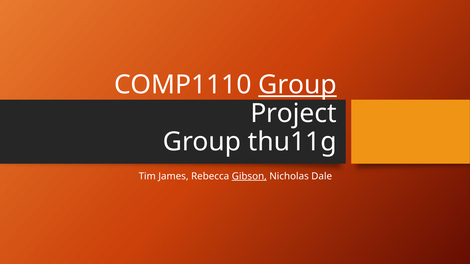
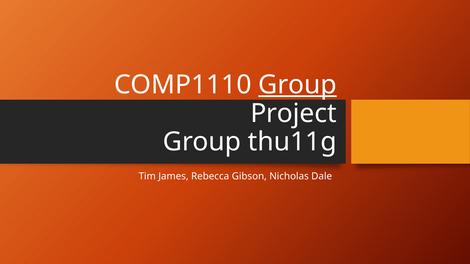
Gibson underline: present -> none (249, 176)
